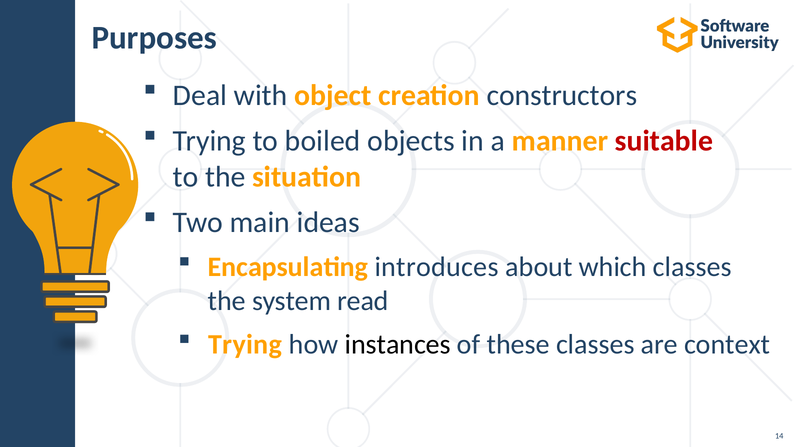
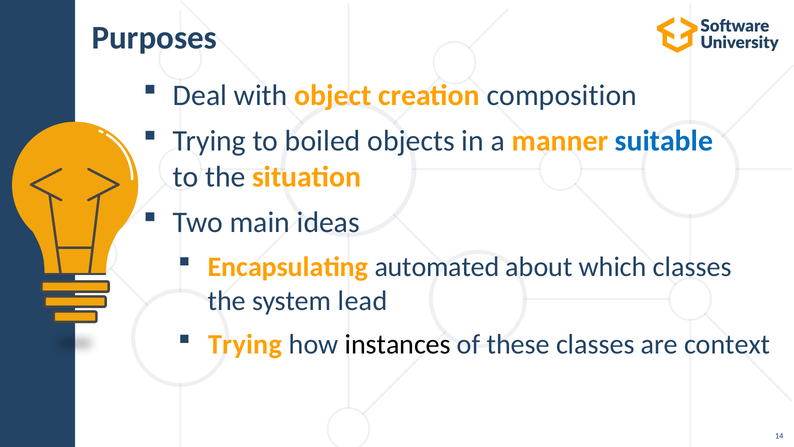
constructors: constructors -> composition (562, 95)
suitable colour: red -> blue (664, 141)
introduces: introduces -> automated (437, 267)
read: read -> lead (363, 301)
